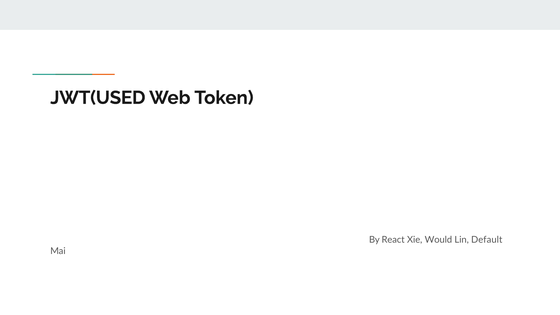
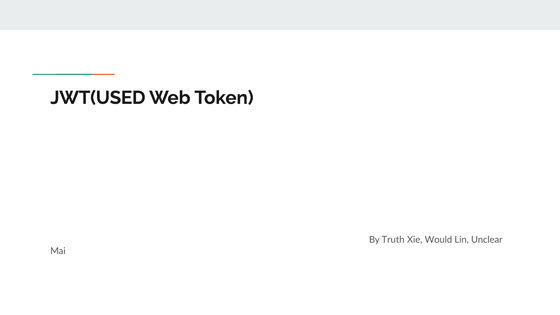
React: React -> Truth (393, 240)
Default: Default -> Unclear (487, 240)
